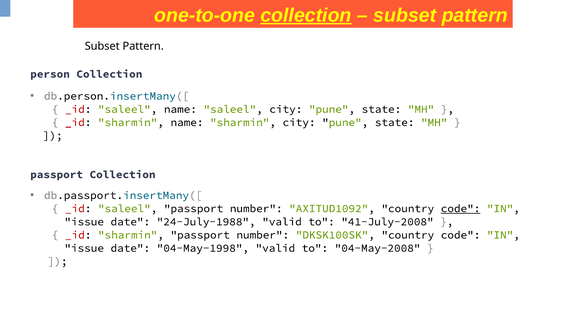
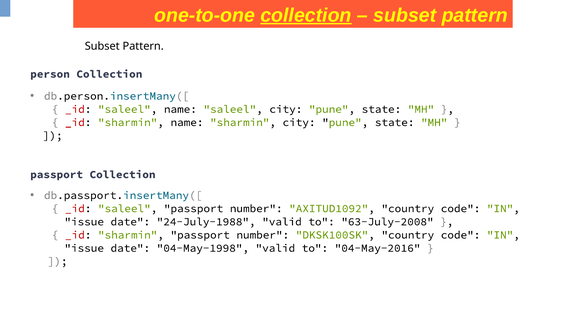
code underline: present -> none (461, 208)
41-July-2008: 41-July-2008 -> 63-July-2008 (387, 221)
04-May-2008: 04-May-2008 -> 04-May-2016 (378, 248)
